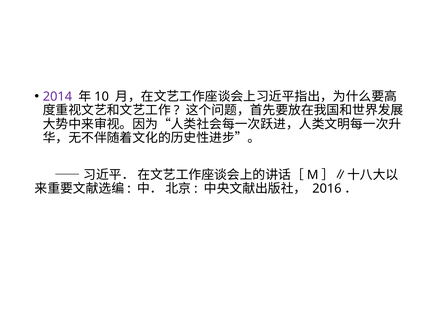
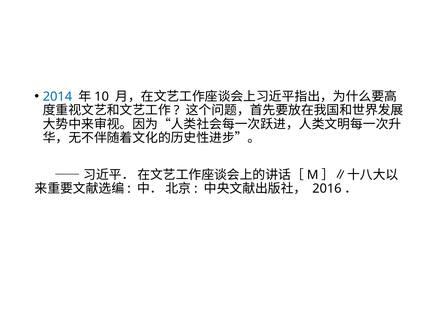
2014 colour: purple -> blue (57, 97)
